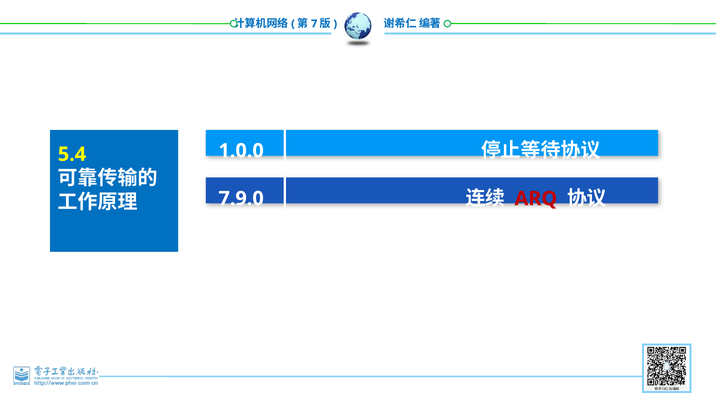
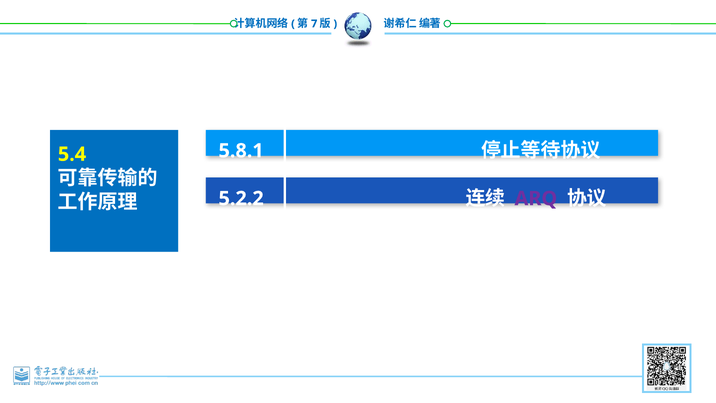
1.0.0: 1.0.0 -> 5.8.1 (241, 151)
7.9.0: 7.9.0 -> 5.2.2 (241, 198)
ARQ colour: red -> purple (536, 198)
